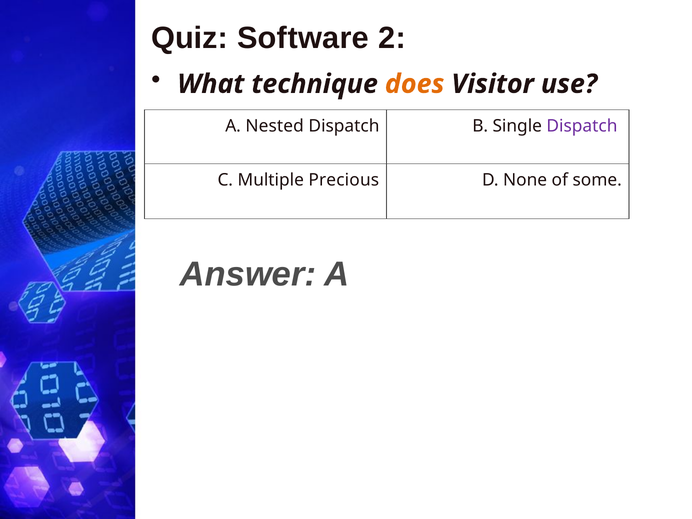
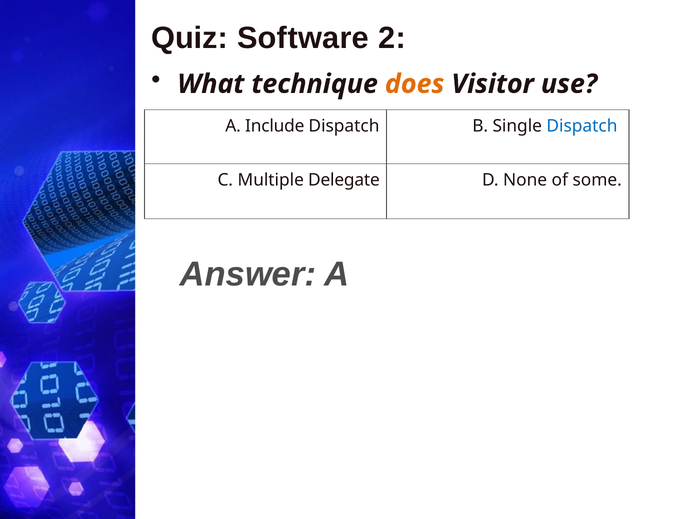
Nested: Nested -> Include (275, 126)
Dispatch colour: purple -> blue (582, 126)
Precious: Precious -> Delegate (344, 180)
